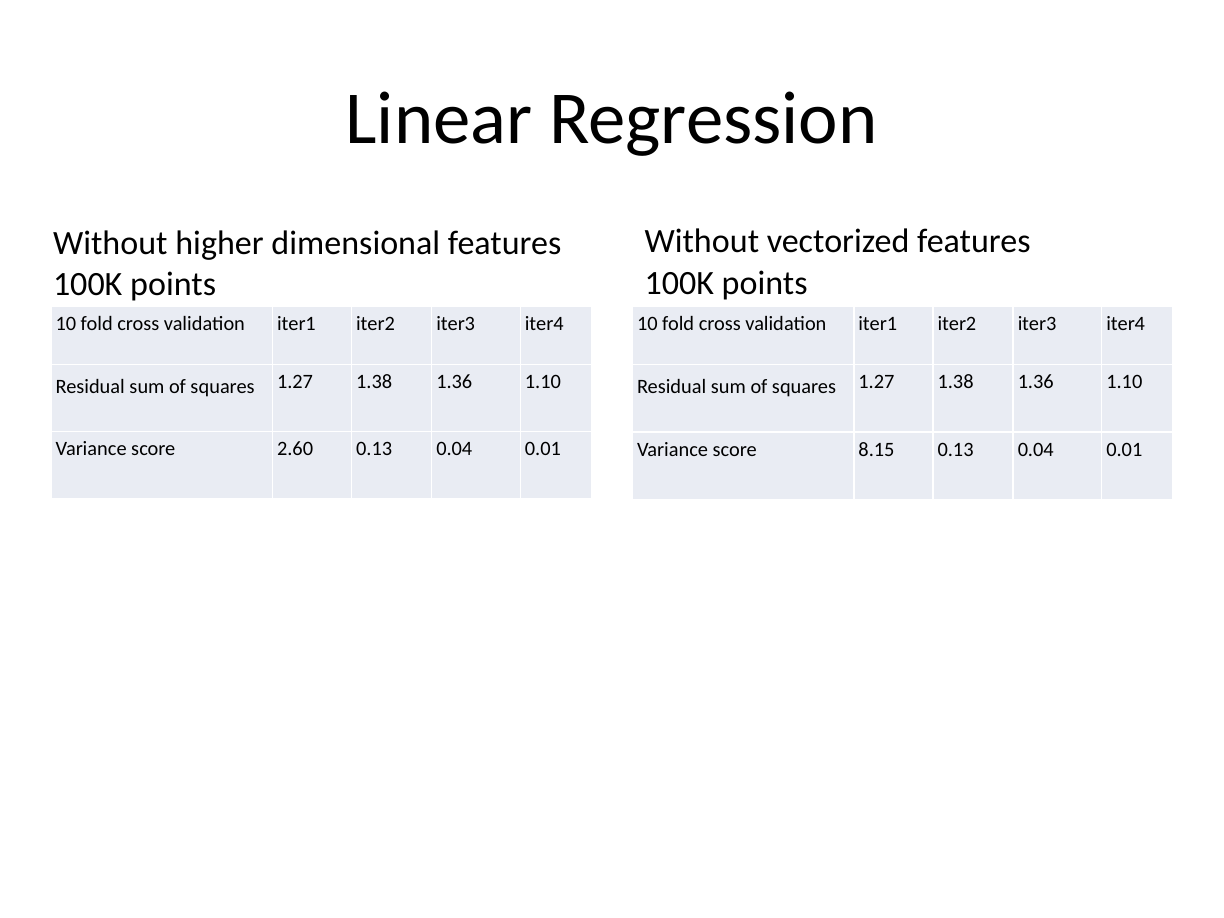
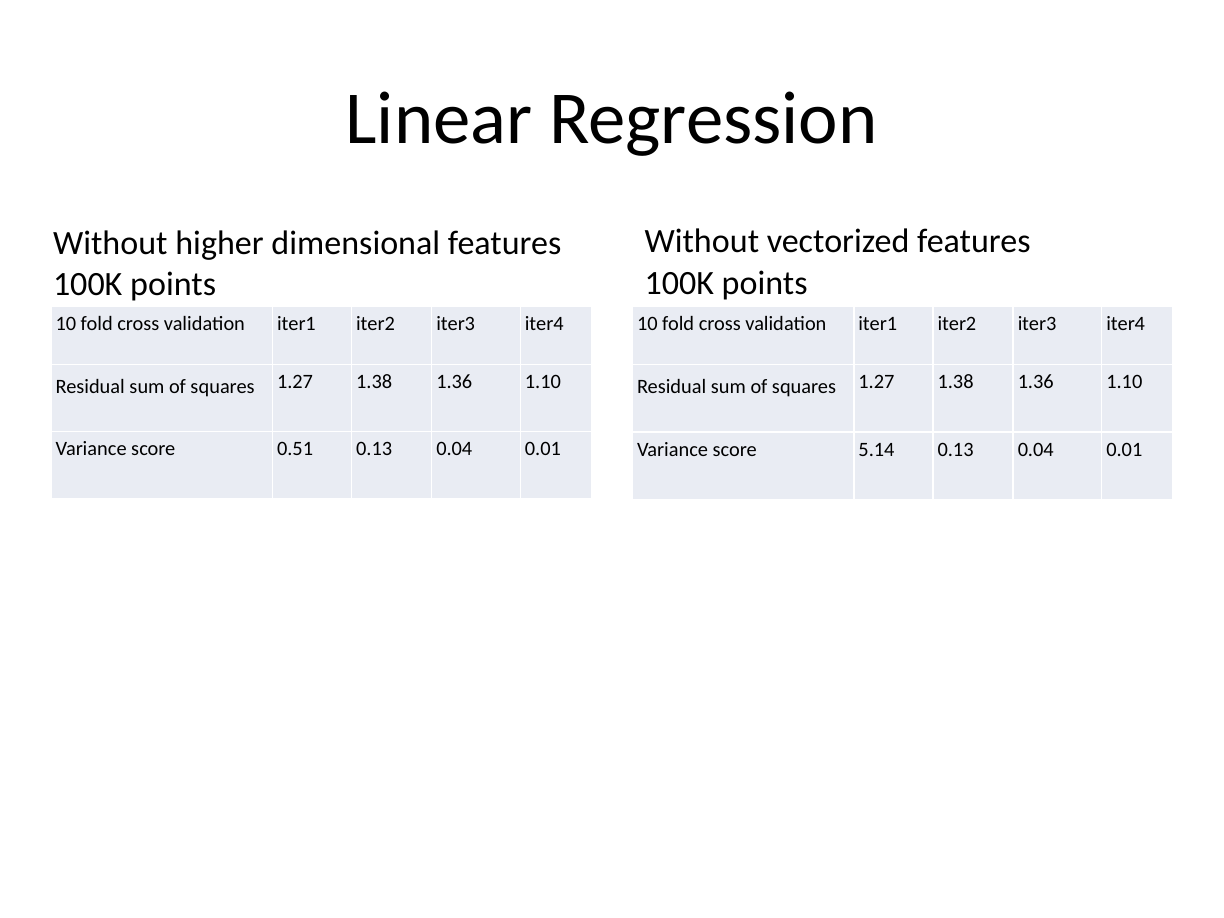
2.60: 2.60 -> 0.51 (295, 449)
8.15: 8.15 -> 5.14 (876, 449)
